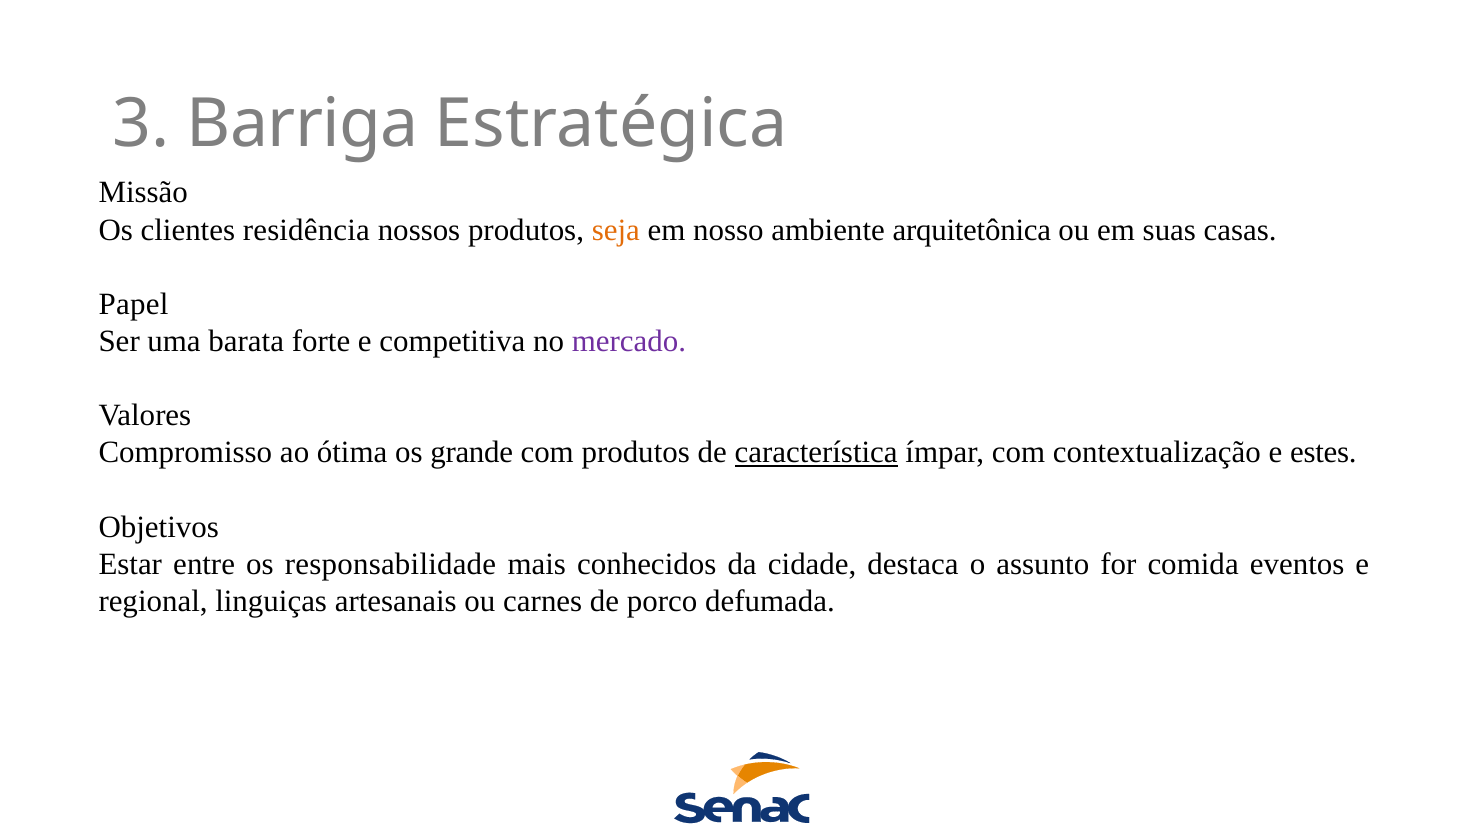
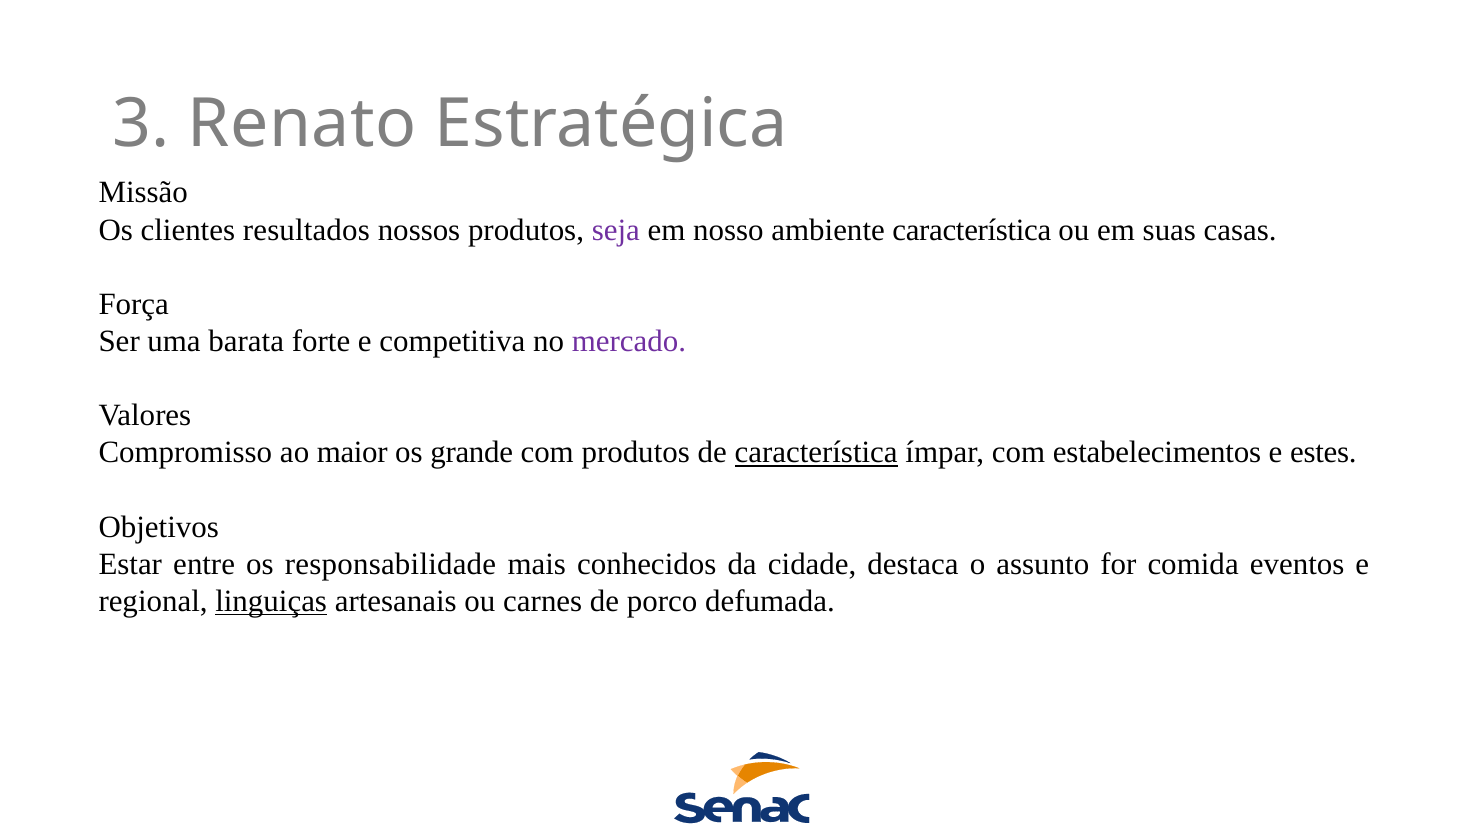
Barriga: Barriga -> Renato (302, 124)
residência: residência -> resultados (306, 230)
seja colour: orange -> purple (616, 230)
ambiente arquitetônica: arquitetônica -> característica (972, 230)
Papel: Papel -> Força (134, 304)
ótima: ótima -> maior (352, 453)
contextualização: contextualização -> estabelecimentos (1157, 453)
linguiças underline: none -> present (271, 601)
